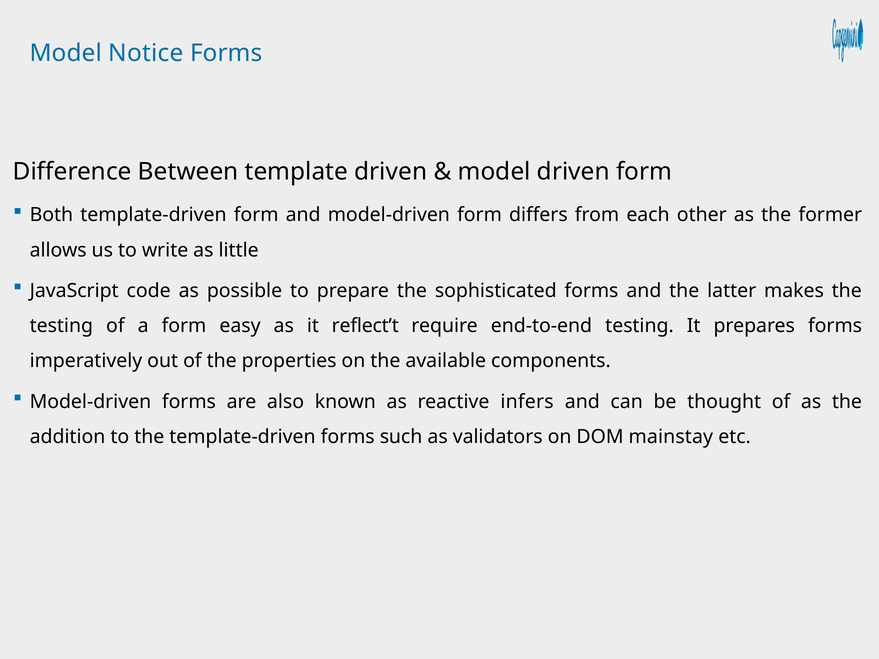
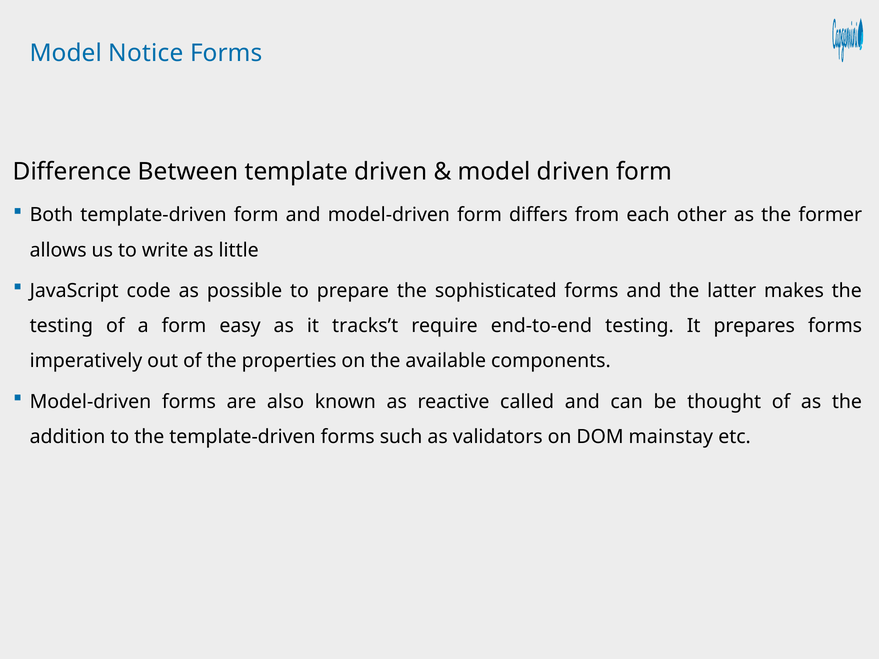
reflect’t: reflect’t -> tracks’t (365, 326)
infers: infers -> called (527, 402)
